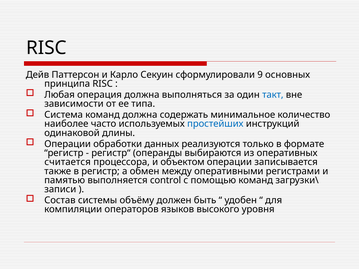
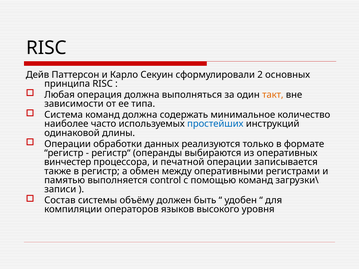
9: 9 -> 2 (260, 75)
такт colour: blue -> orange (273, 95)
считается: считается -> винчестер (68, 162)
объектом: объектом -> печатной (182, 162)
